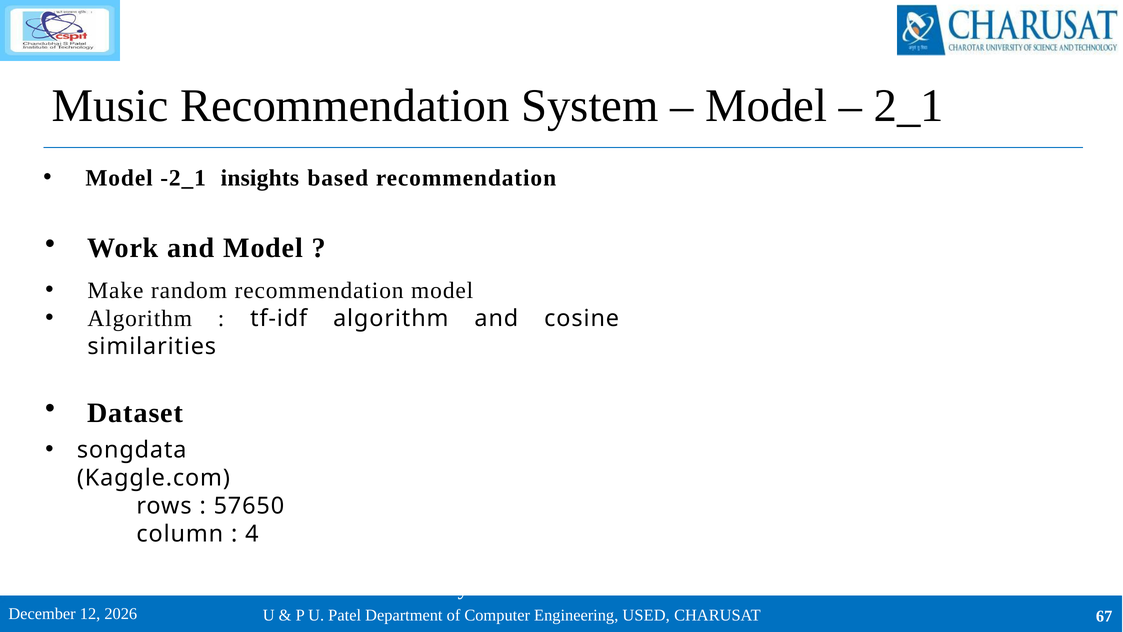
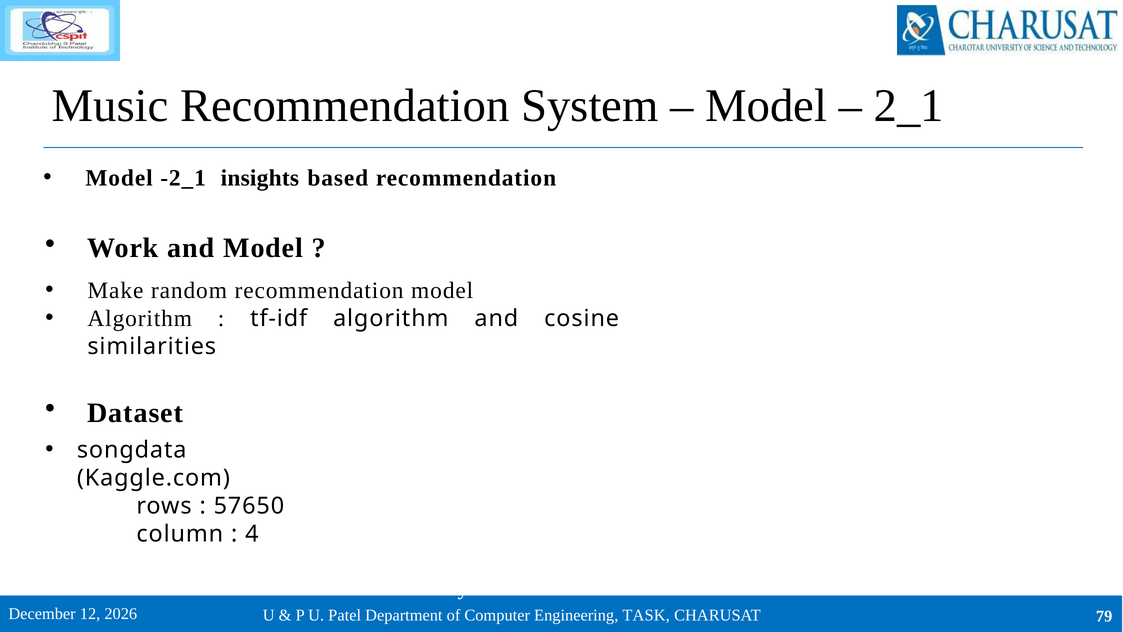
67: 67 -> 79 (1104, 616)
Engineering USED: USED -> TASK (646, 615)
